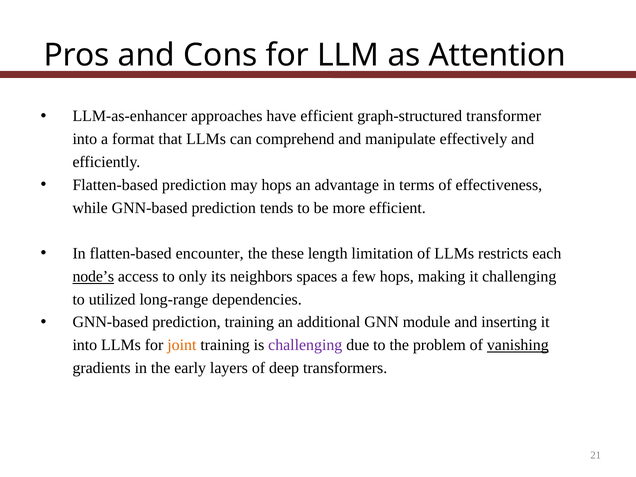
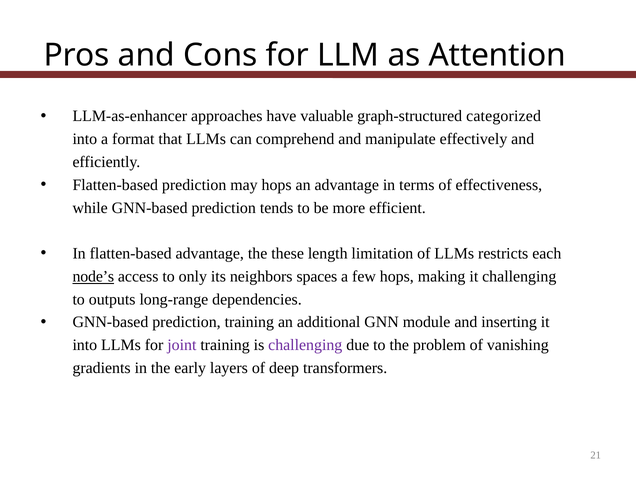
have efficient: efficient -> valuable (327, 116)
transformer: transformer -> categorized (504, 116)
flatten-based encounter: encounter -> advantage (210, 254)
utilized: utilized -> outputs (112, 299)
joint colour: orange -> purple (182, 345)
vanishing underline: present -> none (518, 345)
